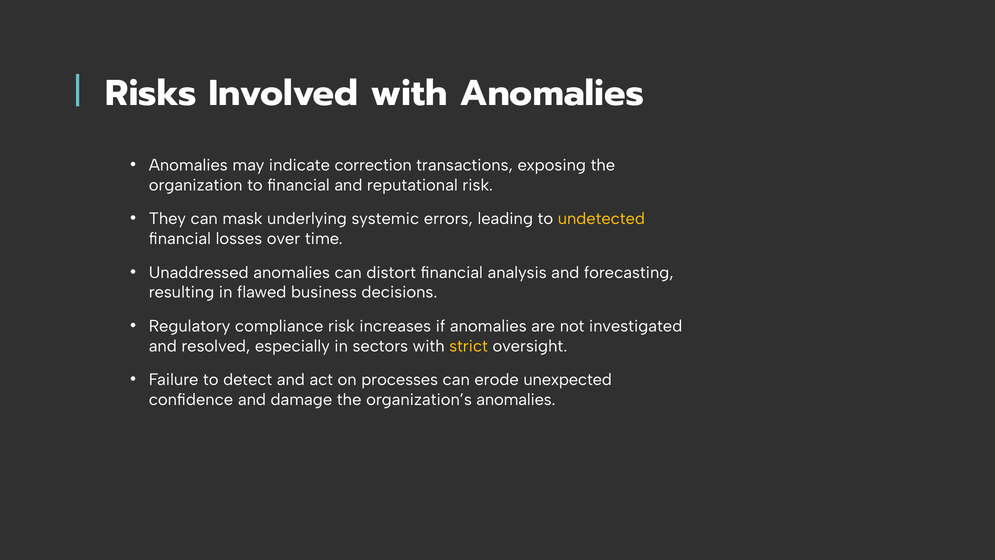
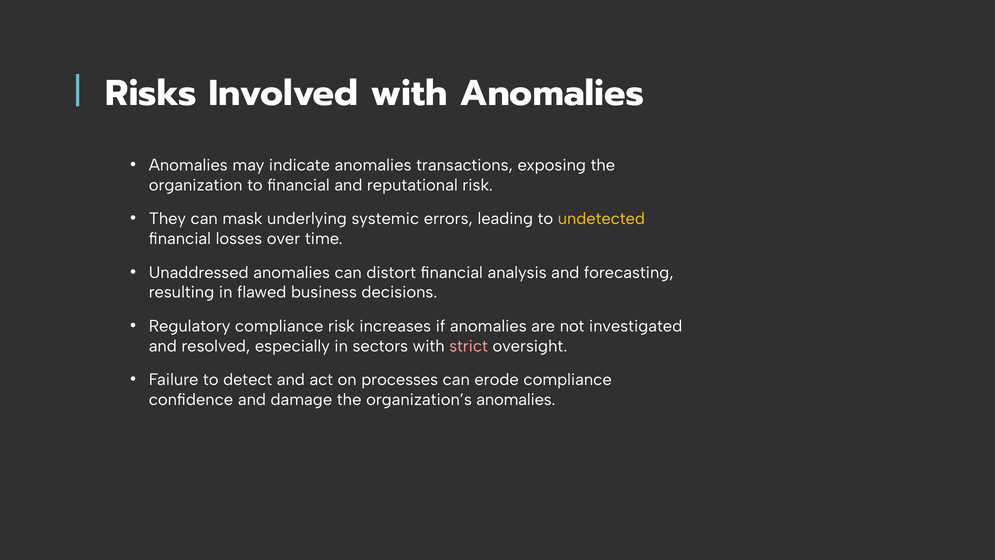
indicate correction: correction -> anomalies (373, 165)
strict colour: yellow -> pink (469, 346)
erode unexpected: unexpected -> compliance (568, 380)
